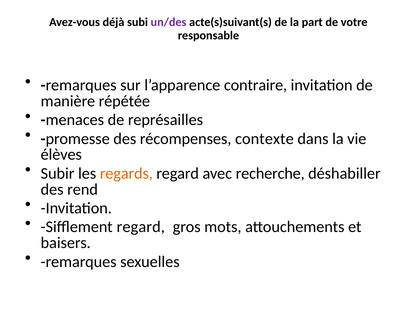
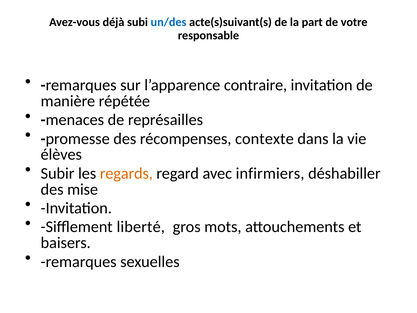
un/des colour: purple -> blue (169, 22)
recherche: recherche -> infirmiers (270, 173)
rend: rend -> mise (83, 189)
Sifflement regard: regard -> liberté (141, 227)
